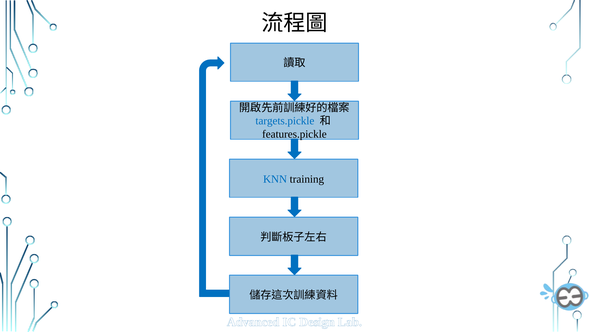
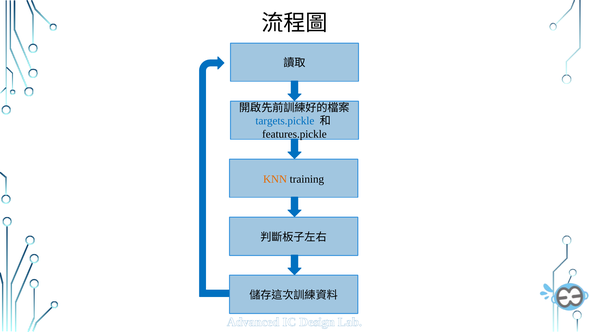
KNN colour: blue -> orange (275, 179)
